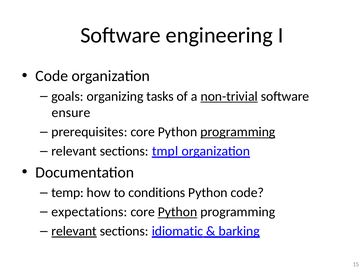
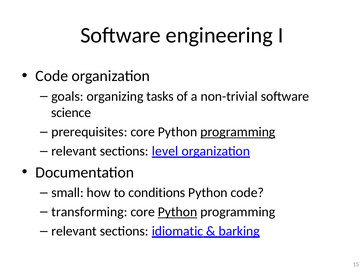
non-trivial underline: present -> none (229, 96)
ensure: ensure -> science (71, 113)
tmpl: tmpl -> level (165, 151)
temp: temp -> small (68, 193)
expectations: expectations -> transforming (89, 212)
relevant underline: present -> none (74, 231)
